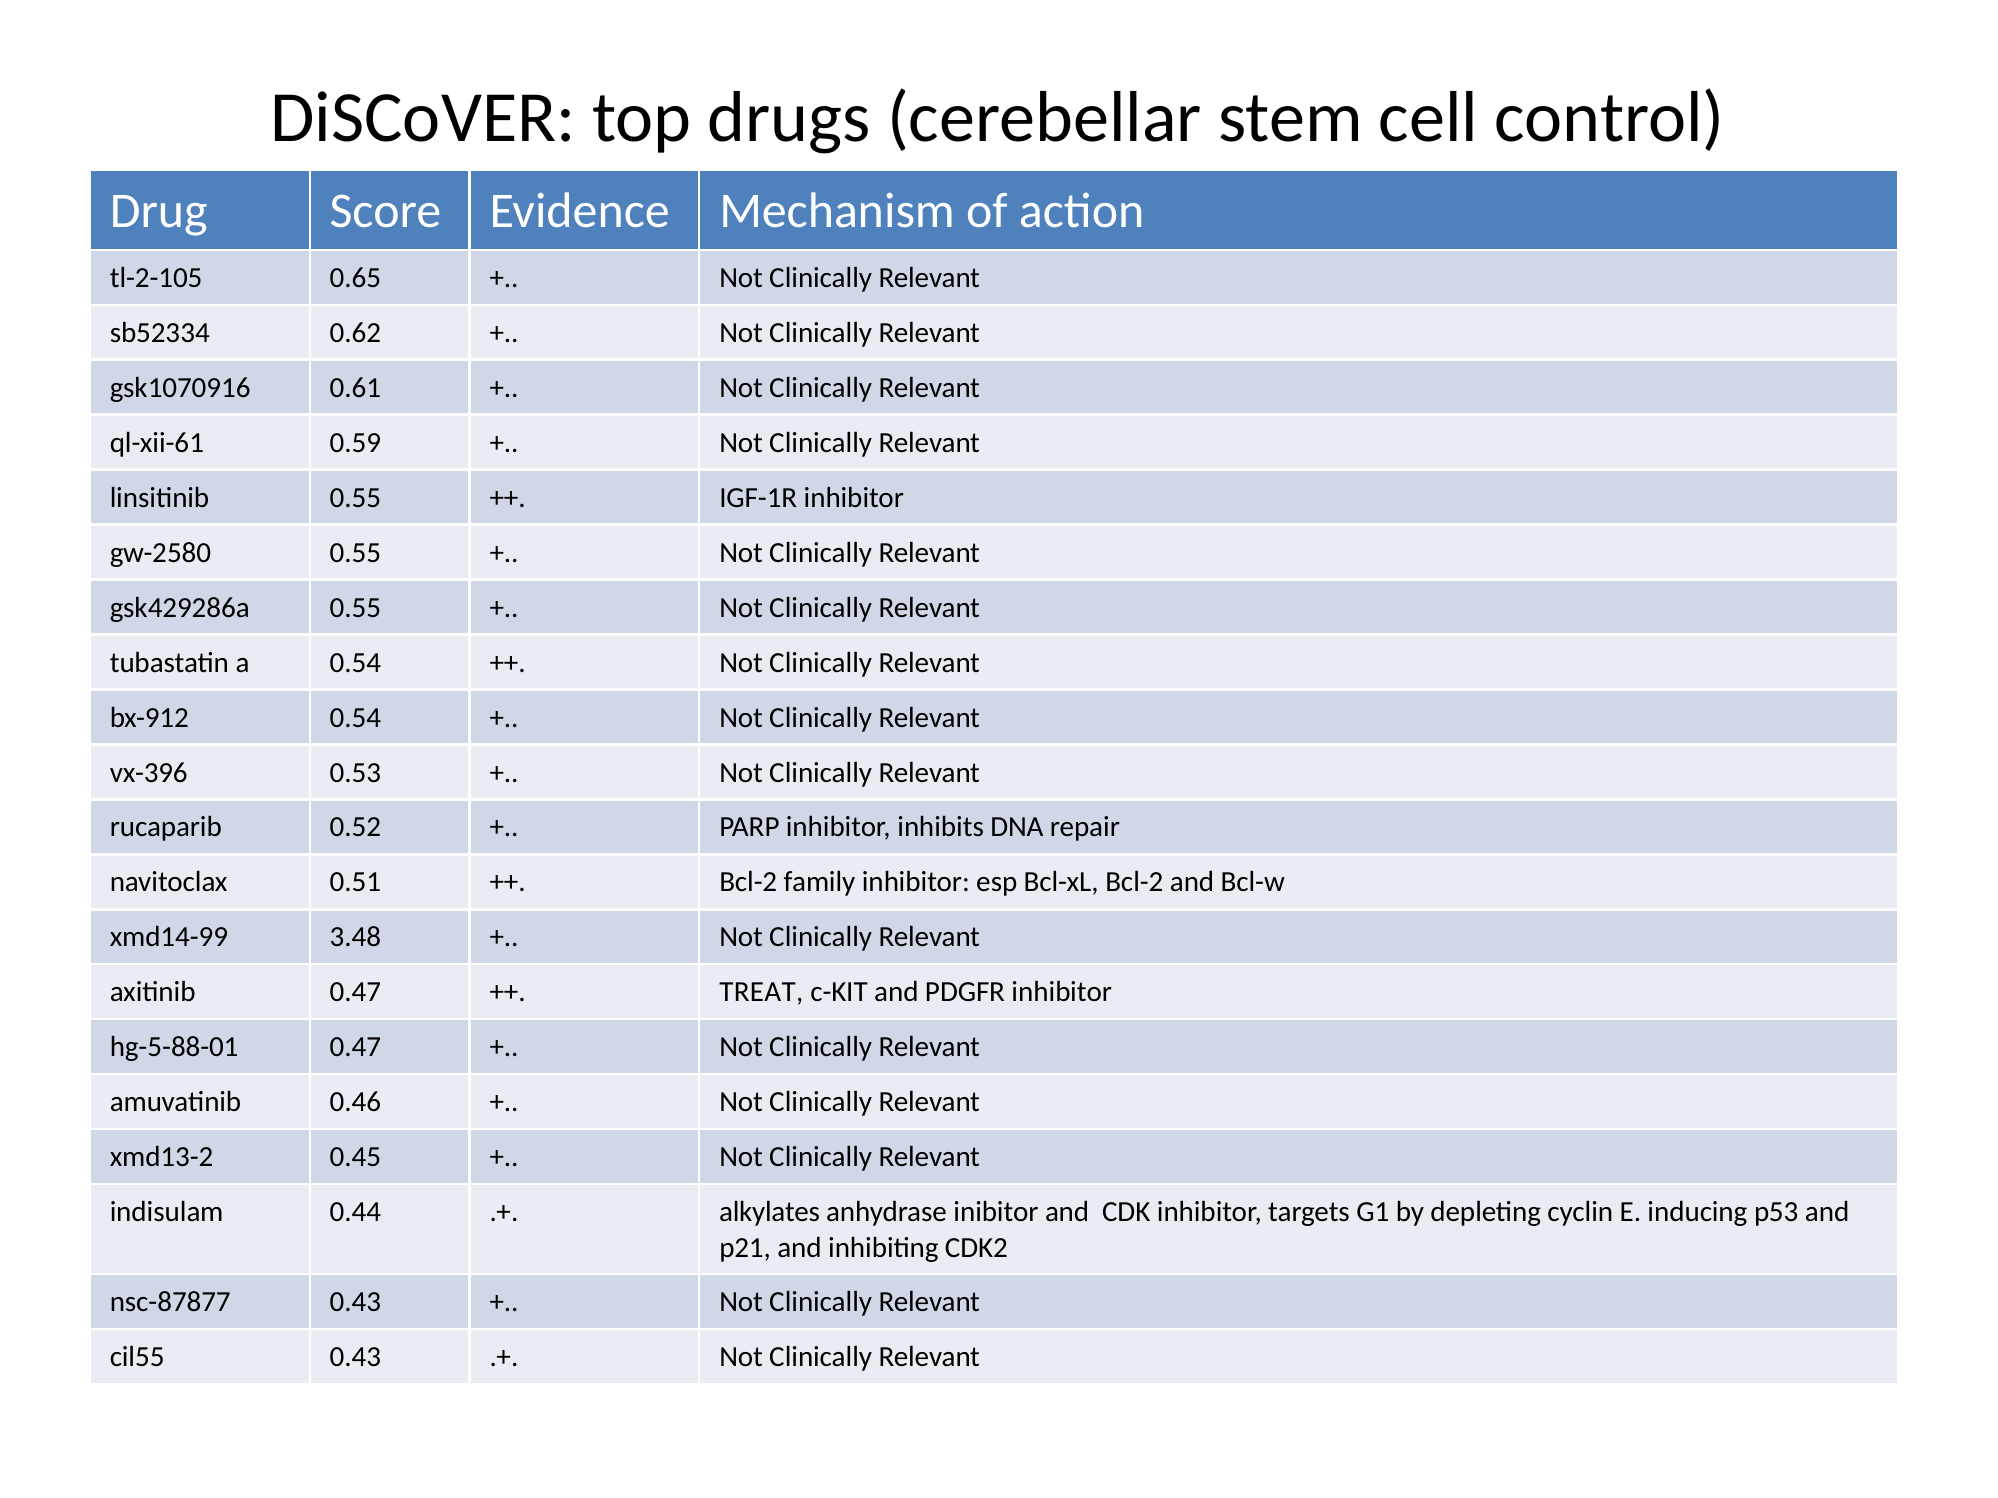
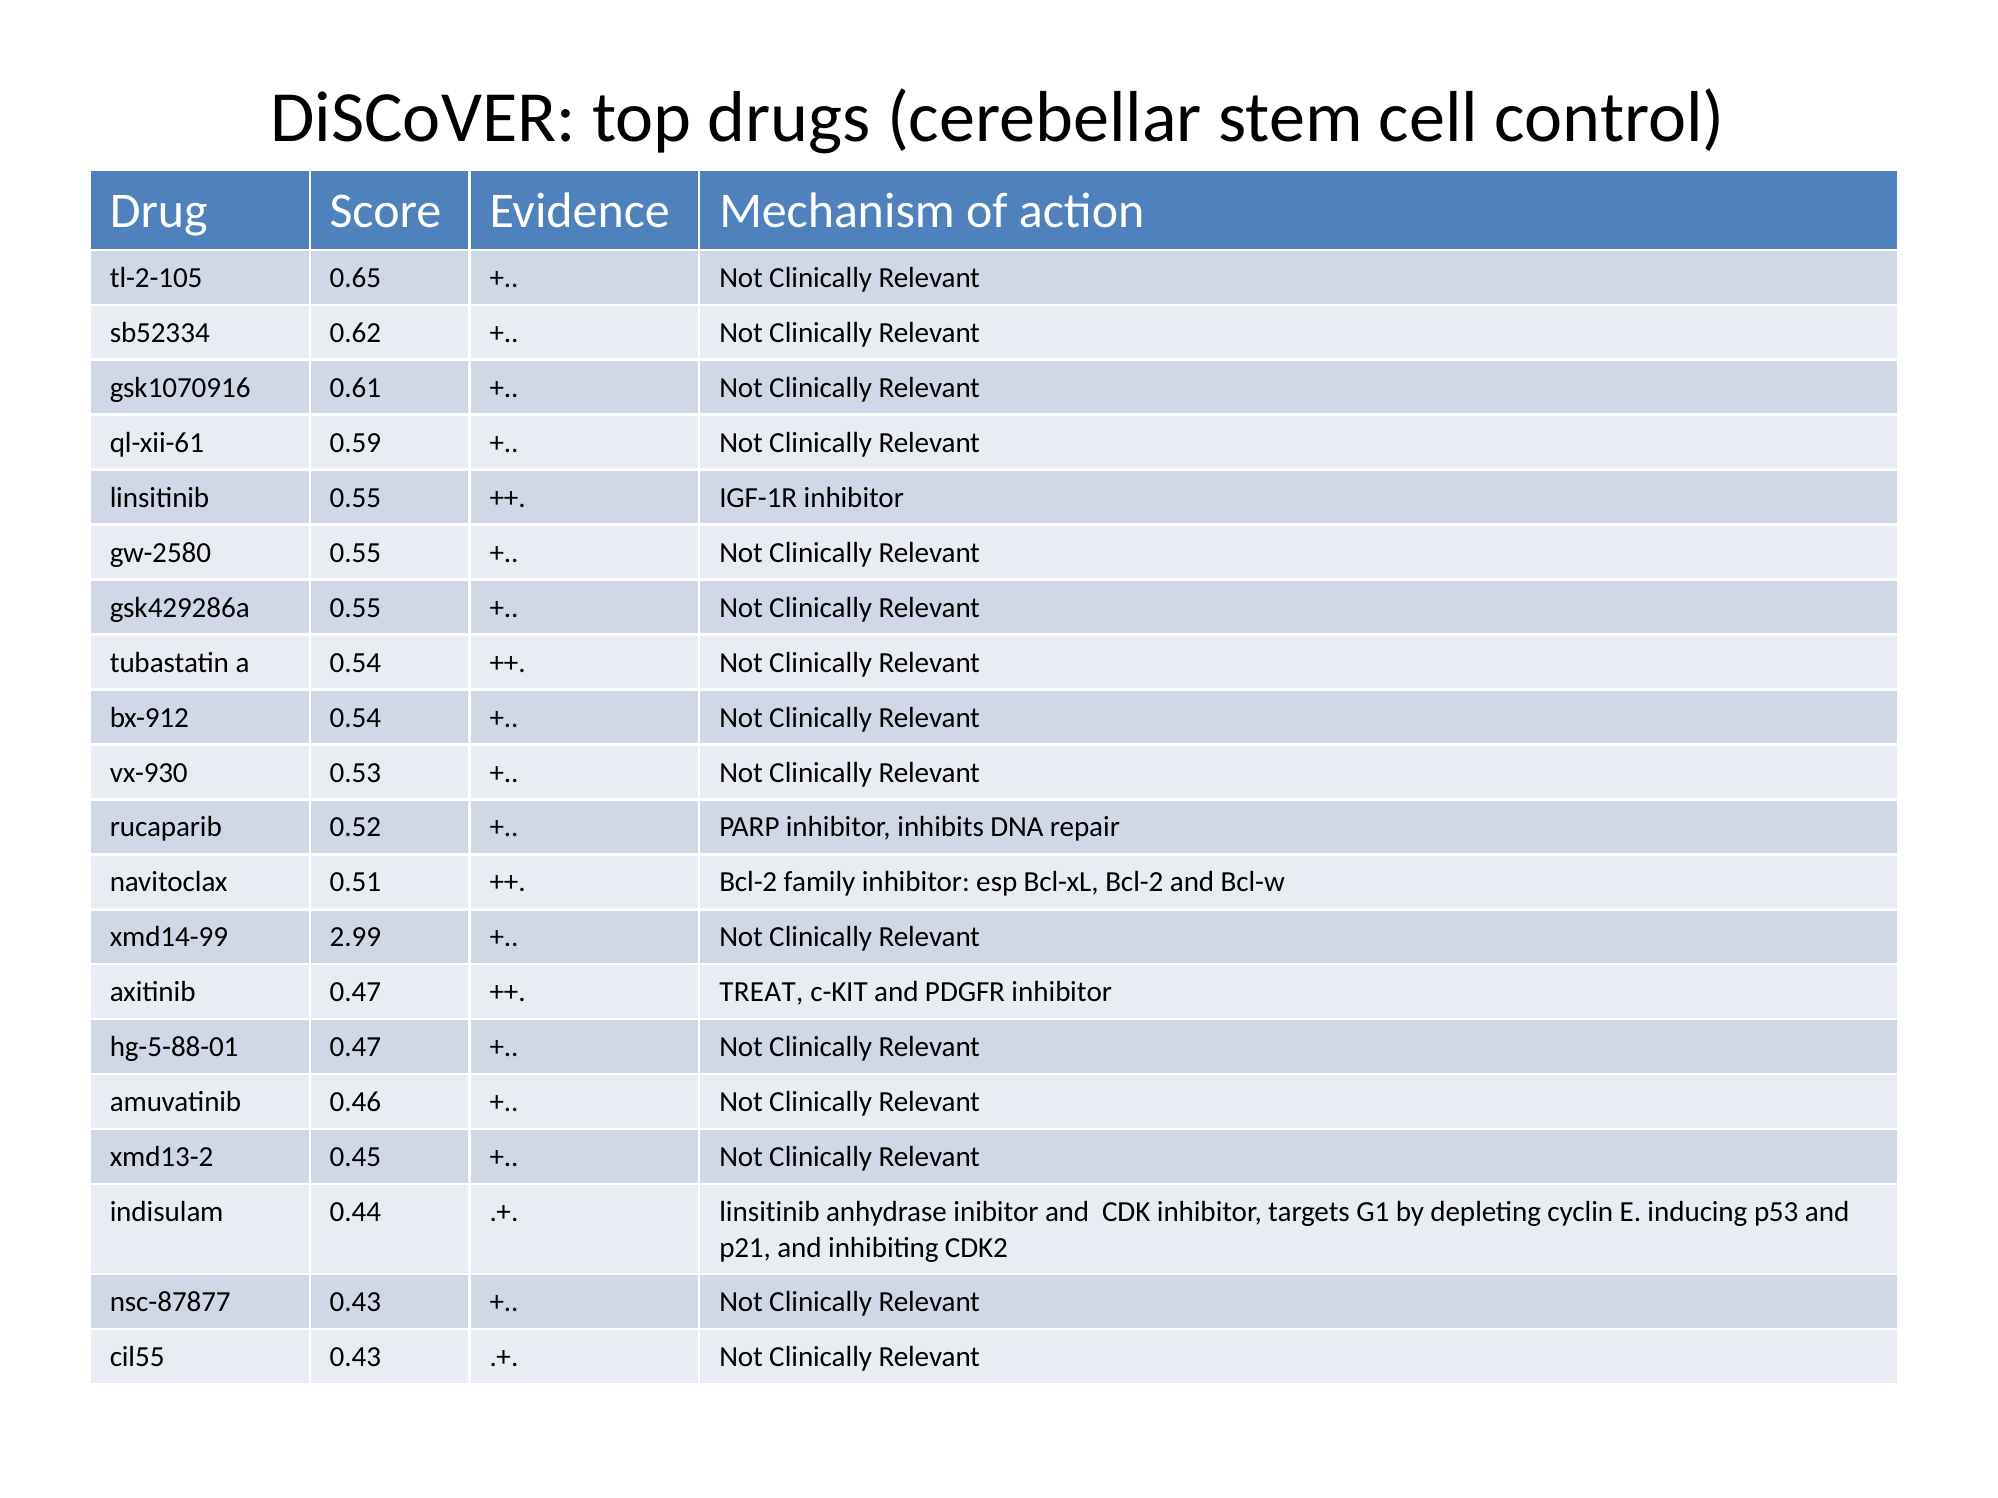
vx-396: vx-396 -> vx-930 (149, 773)
3.48: 3.48 -> 2.99 (355, 938)
alkylates: alkylates -> linsitinib (769, 1213)
